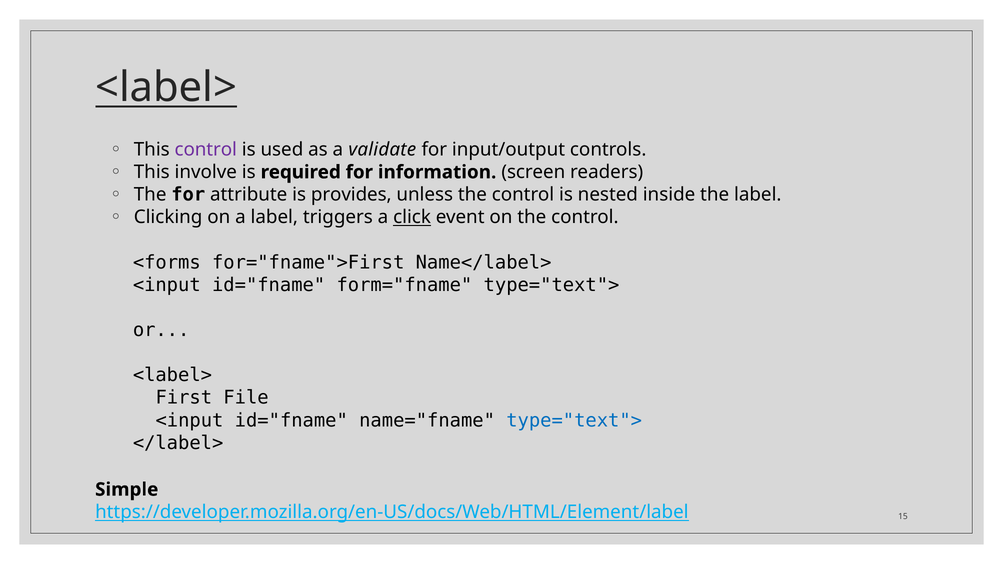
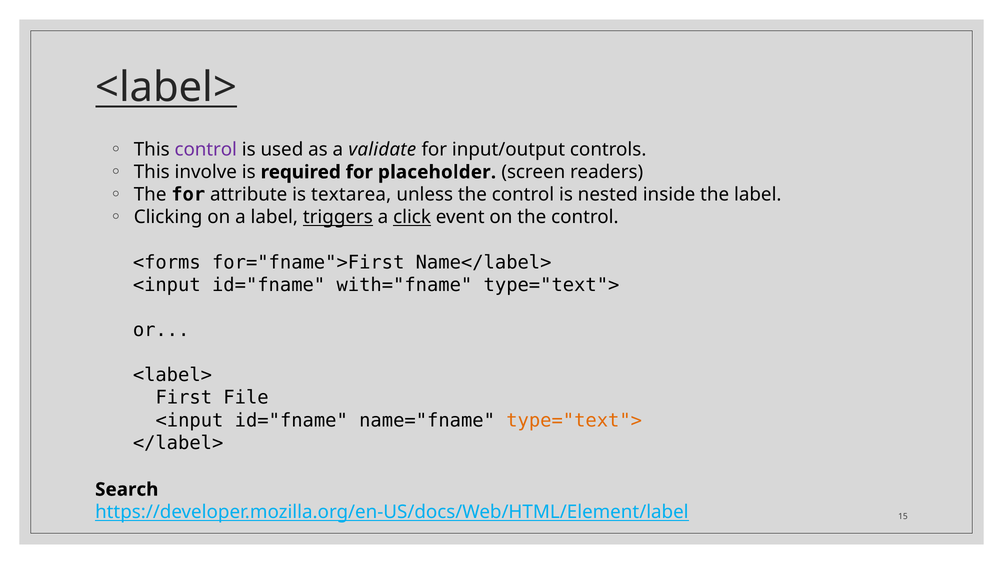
information: information -> placeholder (437, 172)
provides: provides -> textarea (351, 195)
triggers underline: none -> present (338, 217)
form="fname: form="fname -> with="fname (404, 285)
type="text"> colour: blue -> orange (574, 420)
Simple: Simple -> Search (127, 490)
